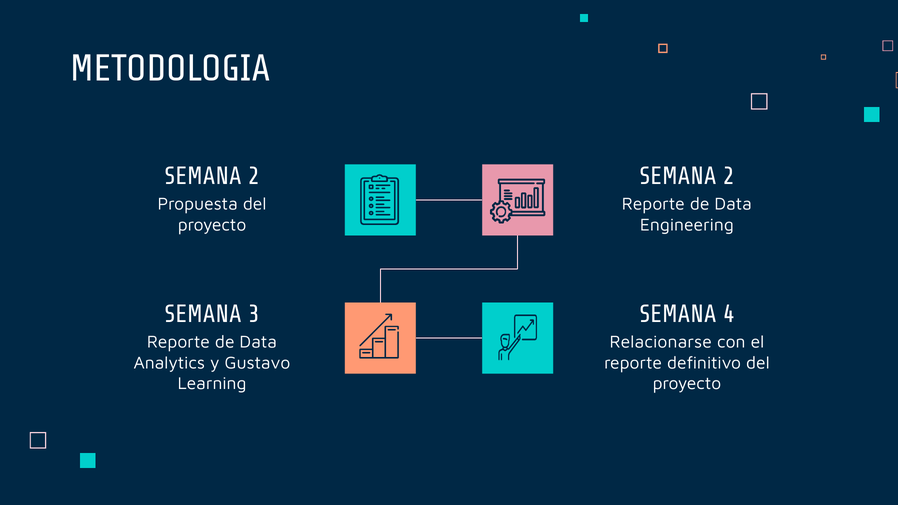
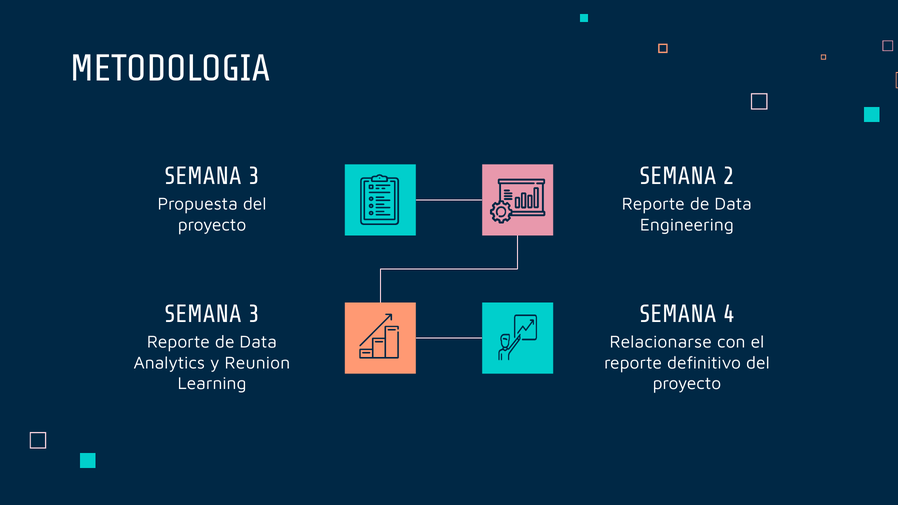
2: 2 -> 3 (254, 176)
Gustavo: Gustavo -> Reunion (257, 363)
